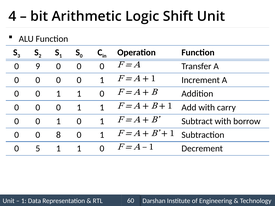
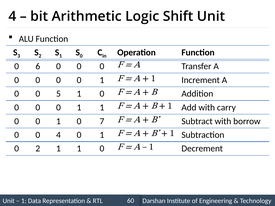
9: 9 -> 6 (38, 66)
1: 1 -> 5 (58, 94)
1 0 1: 1 -> 7 (102, 121)
0 8: 8 -> 4 (58, 135)
0 5: 5 -> 2 (38, 149)
